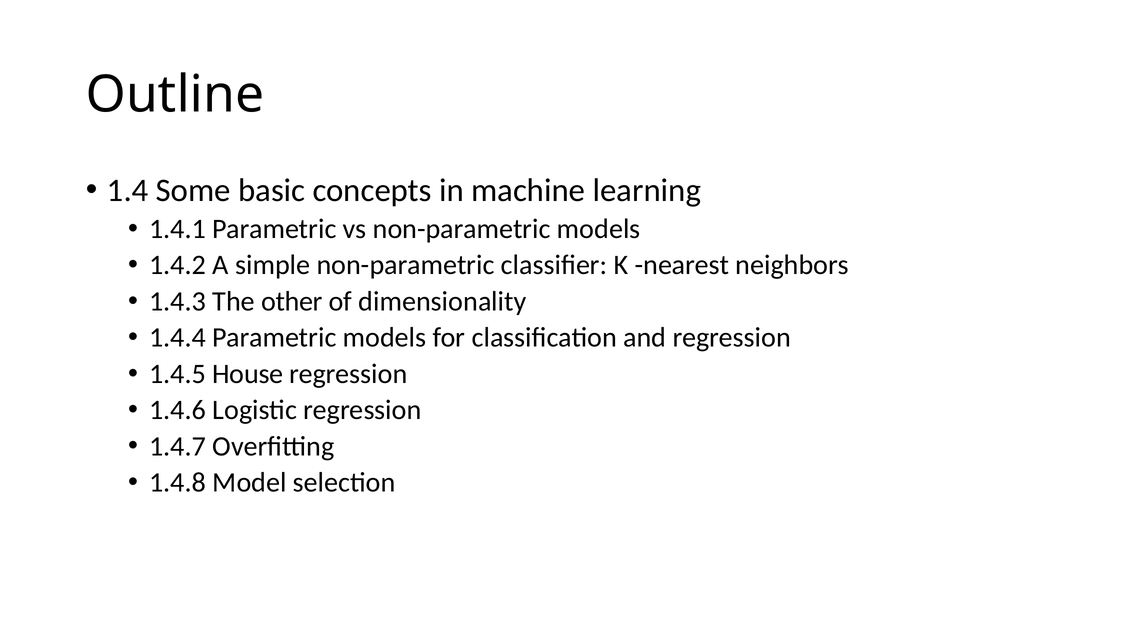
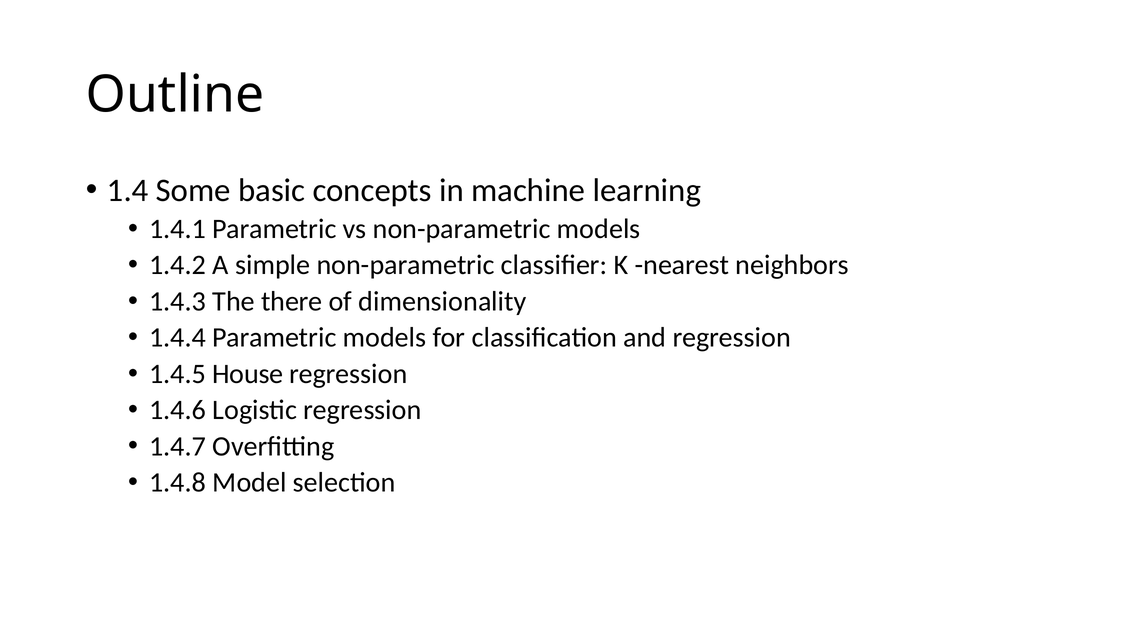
other: other -> there (292, 302)
